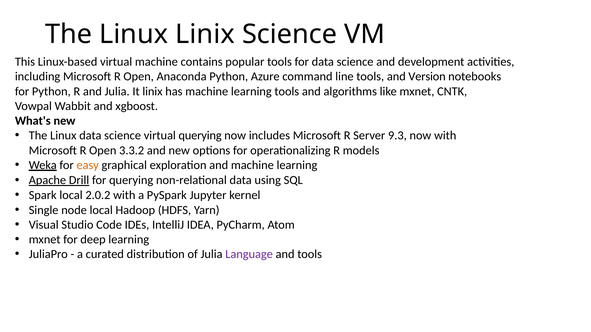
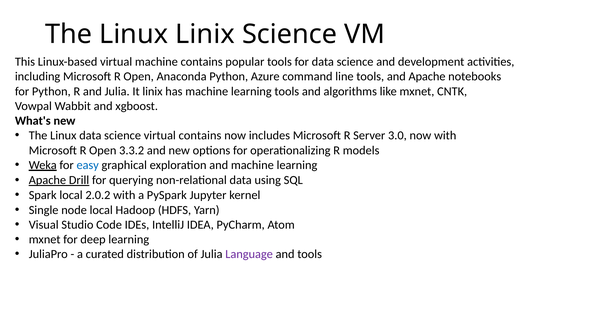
and Version: Version -> Apache (427, 77)
virtual querying: querying -> contains (200, 136)
9.3: 9.3 -> 3.0 (397, 136)
easy colour: orange -> blue (88, 165)
